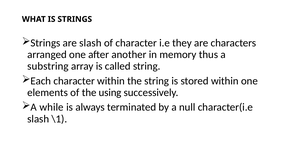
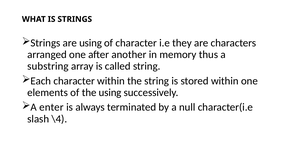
are slash: slash -> using (91, 43)
while: while -> enter (51, 107)
\1: \1 -> \4 (59, 119)
